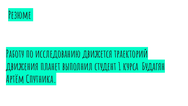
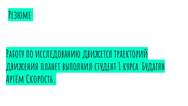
Спутника: Спутника -> Скорость (41, 79)
